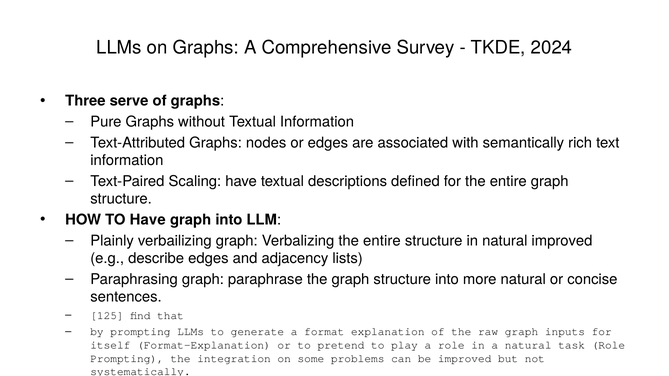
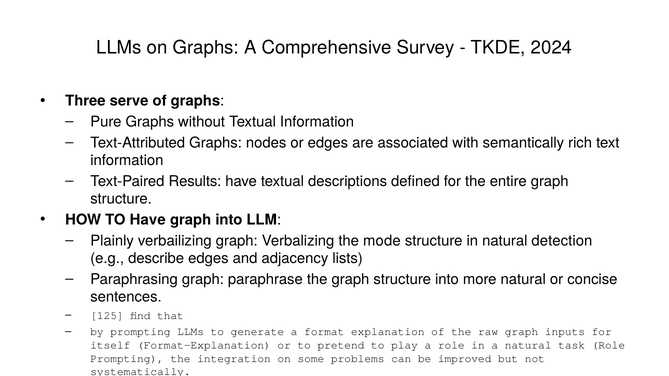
Scaling: Scaling -> Results (195, 181)
Verbalizing the entire: entire -> mode (382, 241)
natural improved: improved -> detection (562, 241)
